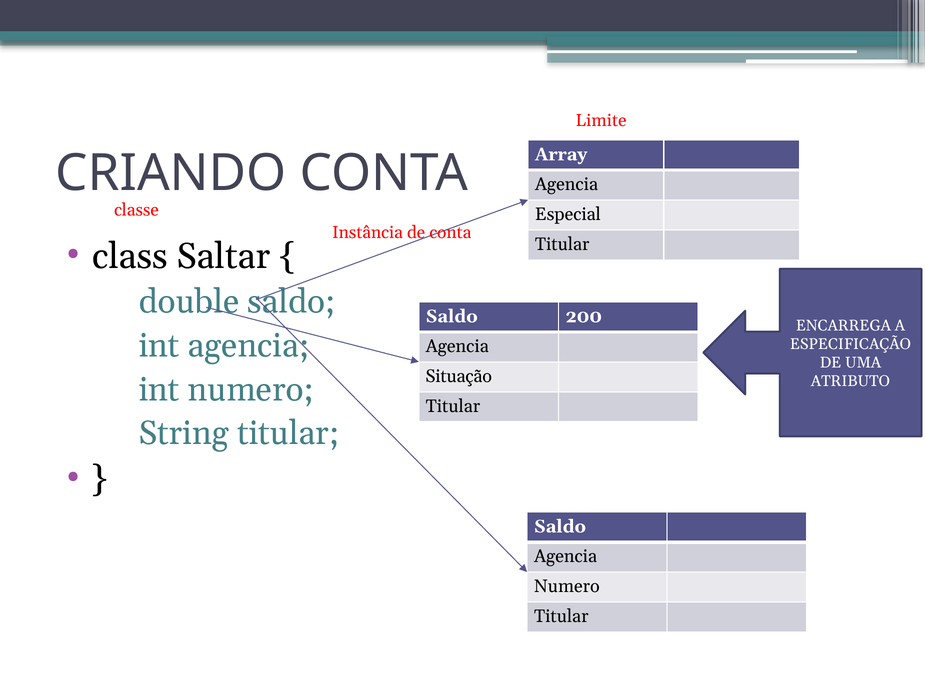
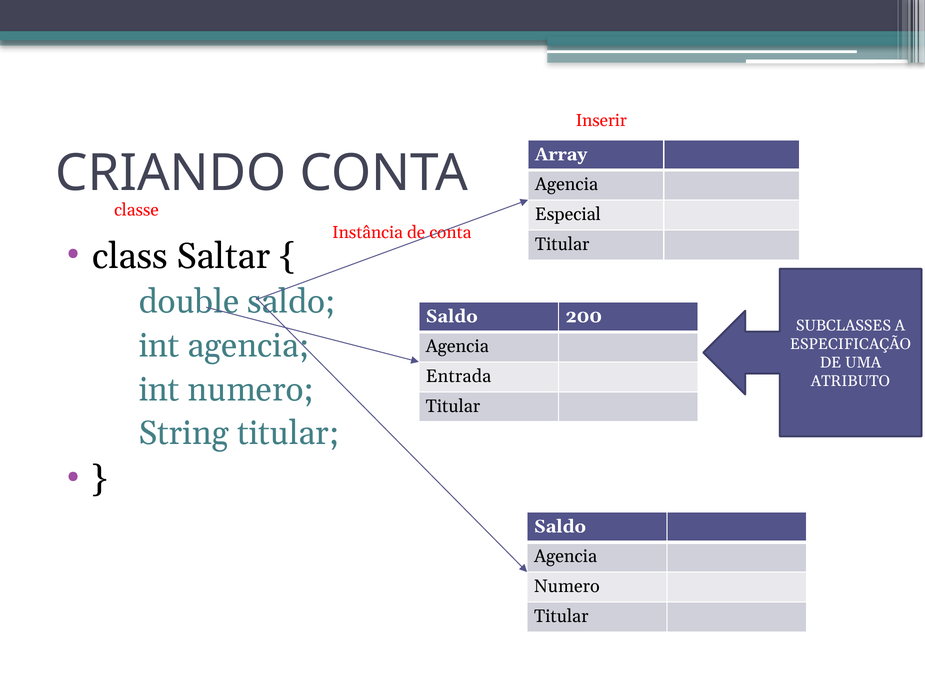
Limite: Limite -> Inserir (601, 120)
ENCARREGA: ENCARREGA -> SUBCLASSES (843, 326)
Situação: Situação -> Entrada (459, 376)
